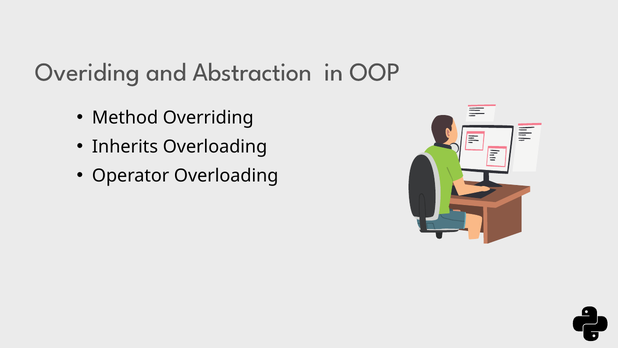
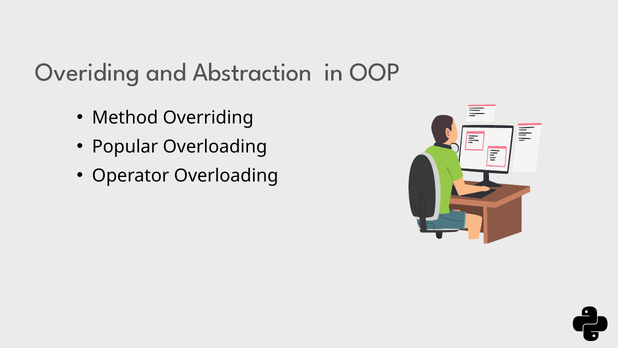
Inherits: Inherits -> Popular (125, 147)
